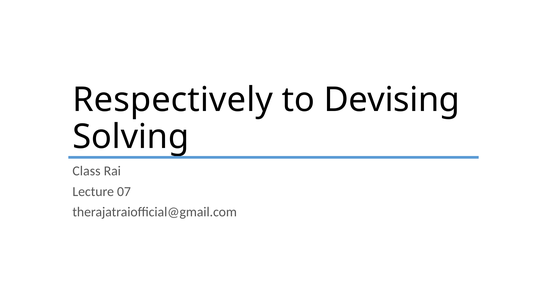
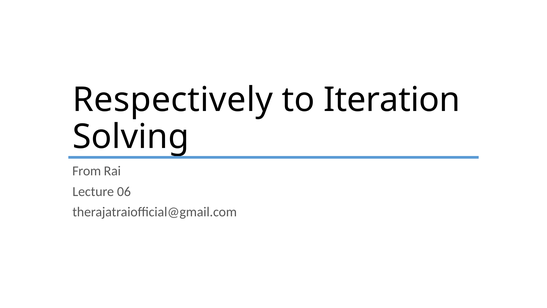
Devising: Devising -> Iteration (392, 100)
Class: Class -> From (87, 171)
07: 07 -> 06 (124, 191)
